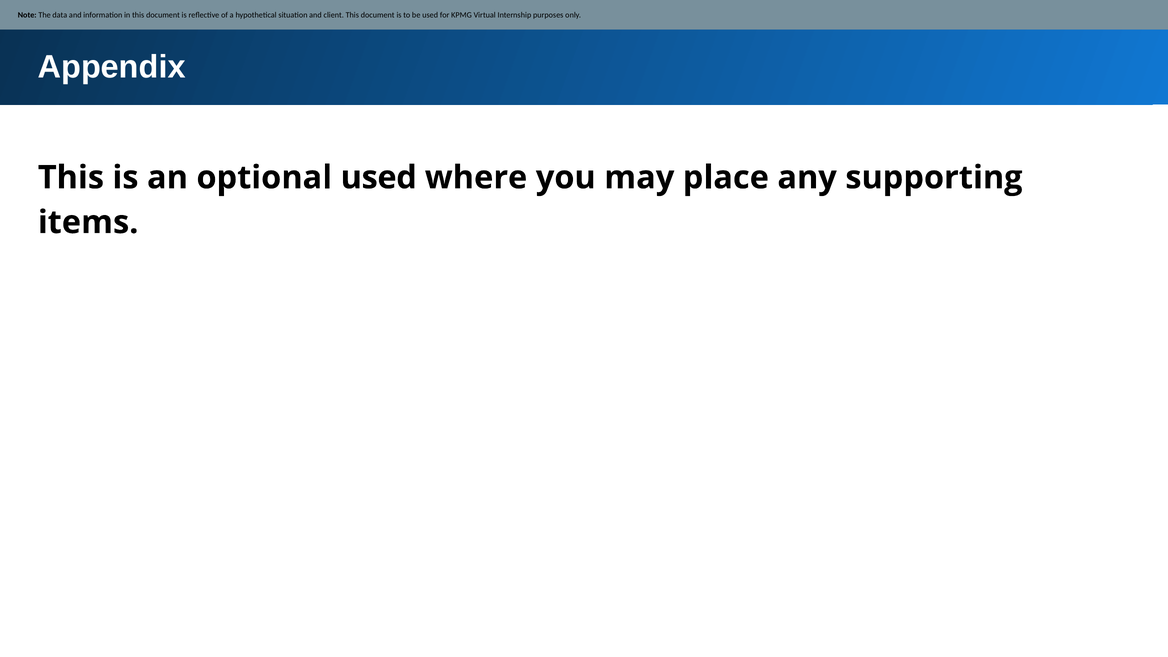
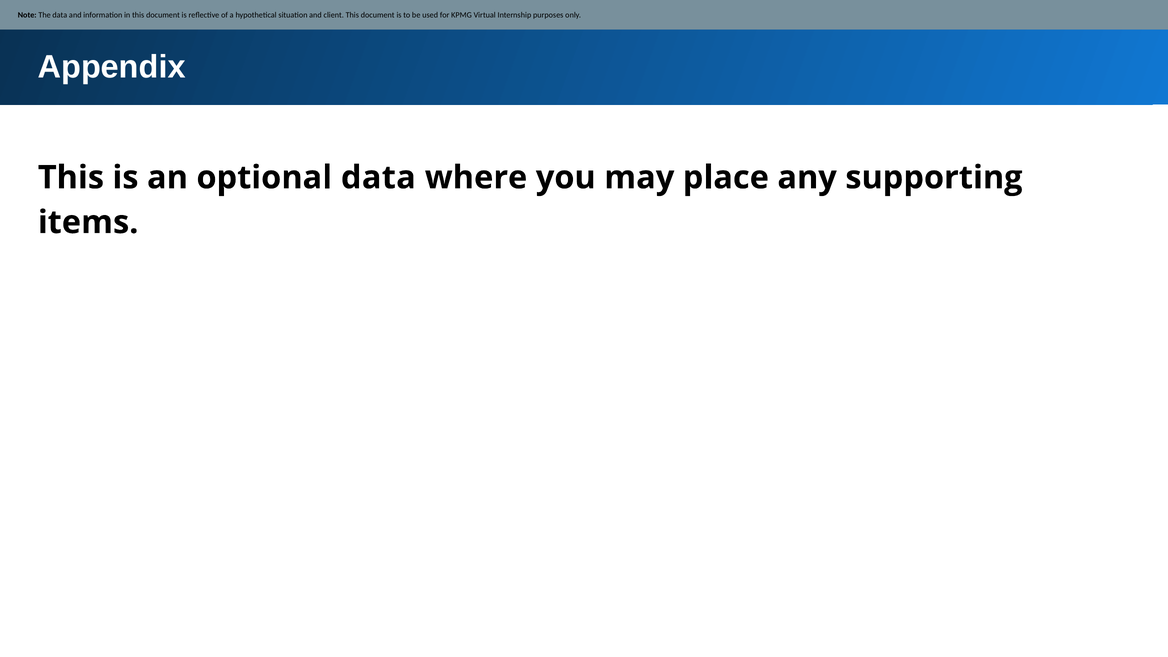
optional used: used -> data (378, 178)
